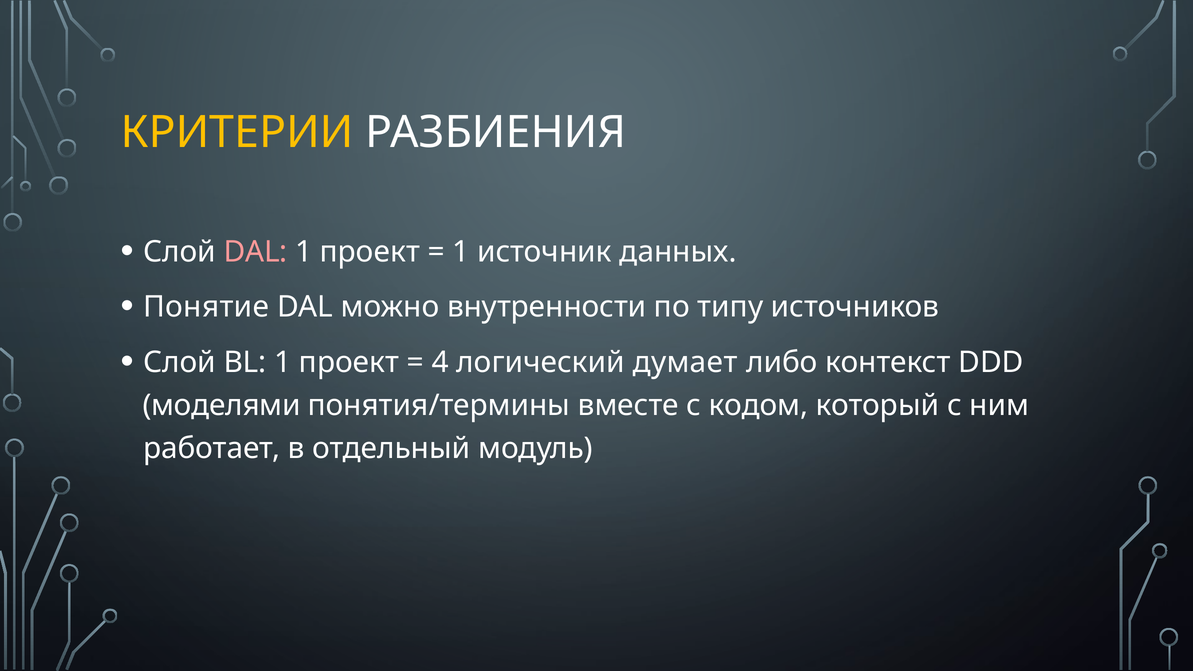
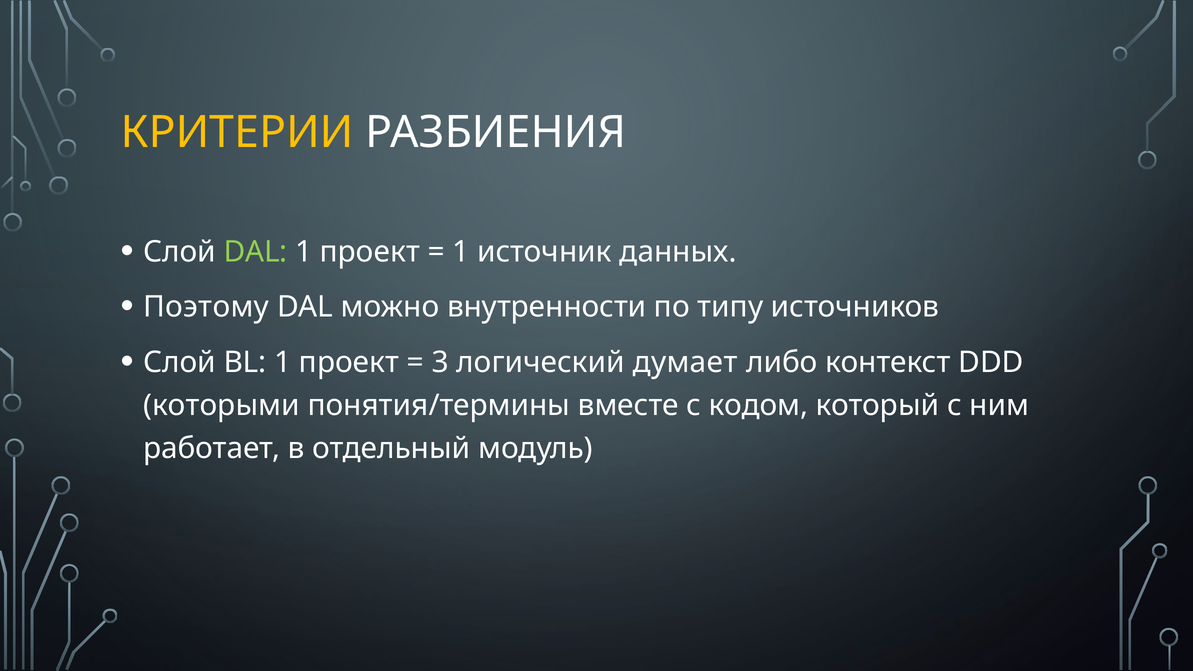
DAL colour: pink -> light green (256, 252)
Понятие: Понятие -> Поэтому (206, 307)
4: 4 -> 3 (440, 362)
моделями: моделями -> которыми (221, 405)
